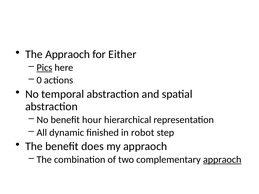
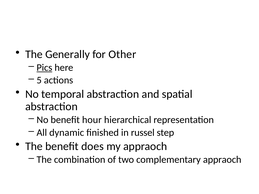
The Appraoch: Appraoch -> Generally (68, 54)
Either: Either -> Other (122, 54)
0: 0 -> 5 (39, 80)
robot: robot -> russel (143, 133)
appraoch underline: present -> none (222, 160)
